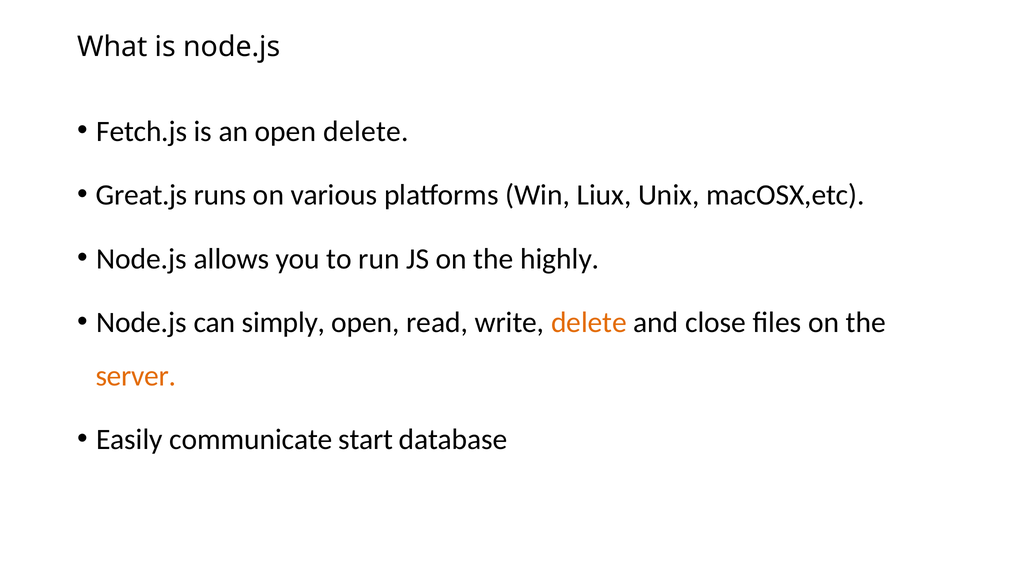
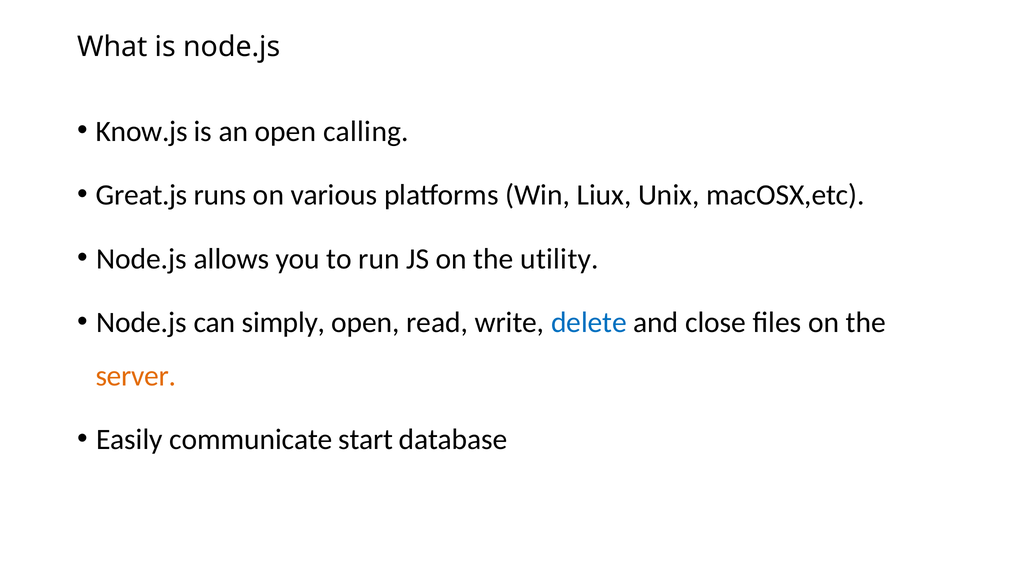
Fetch.js: Fetch.js -> Know.js (142, 131)
open delete: delete -> calling (366, 131)
highly: highly -> utility (560, 259)
delete colour: orange -> blue (589, 323)
